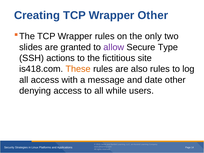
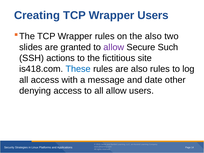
Wrapper Other: Other -> Users (153, 15)
the only: only -> also (153, 36)
Type: Type -> Such (168, 47)
These colour: orange -> blue (78, 69)
all while: while -> allow (116, 91)
